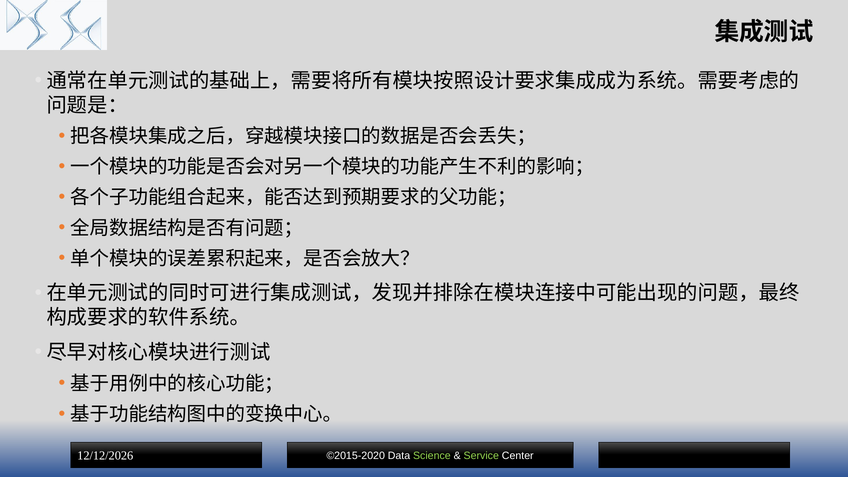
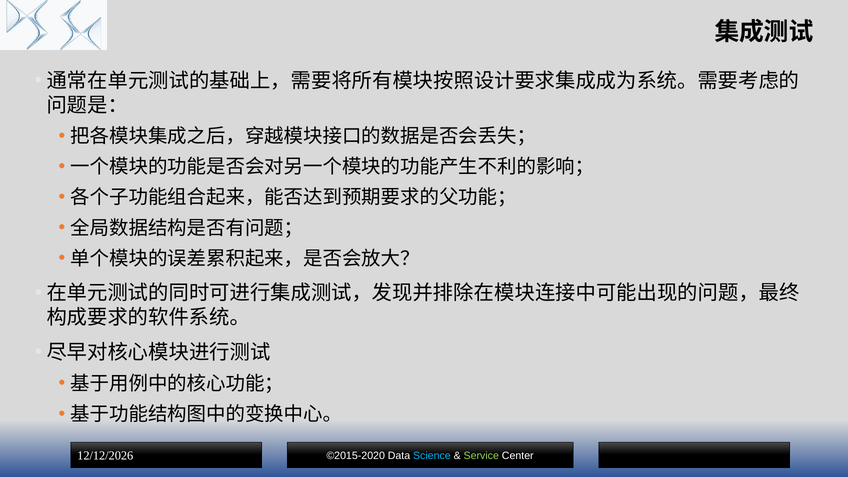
Science colour: light green -> light blue (432, 456)
